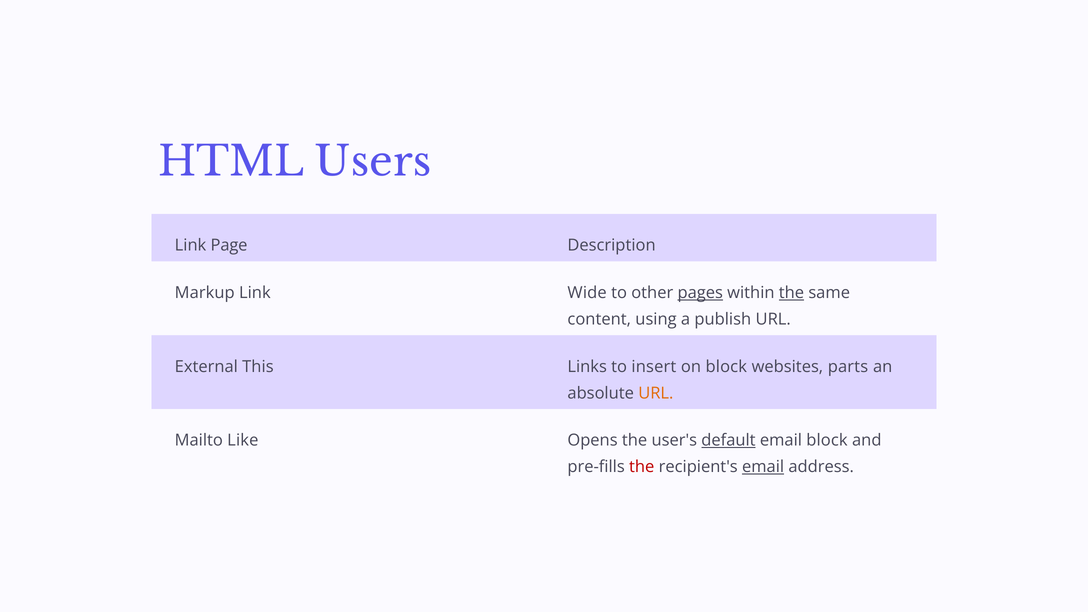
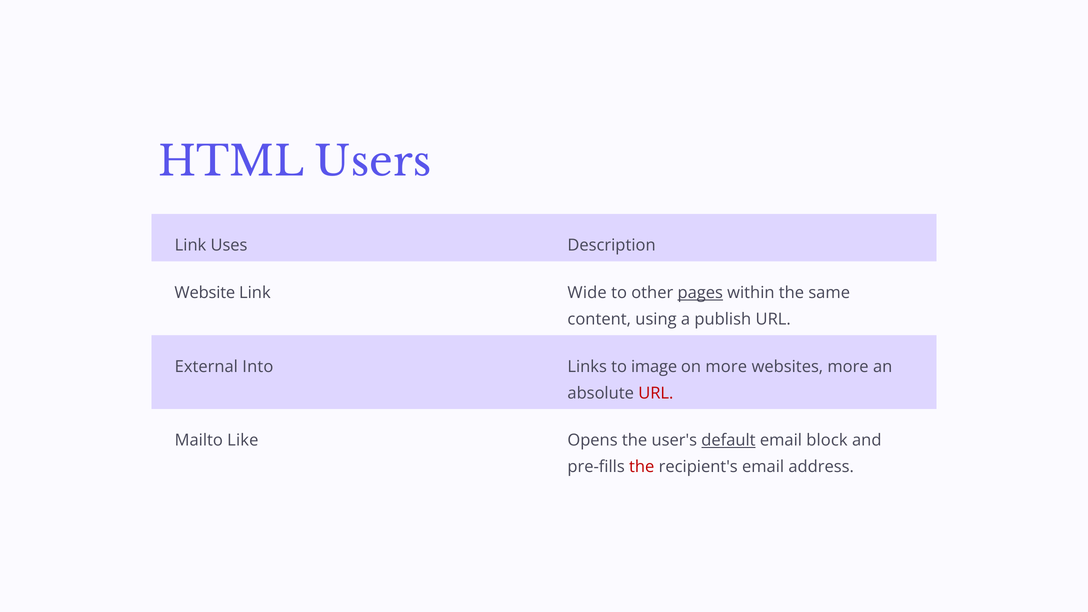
Page: Page -> Uses (229, 245)
Markup: Markup -> Website (205, 293)
the underline: present -> none (791, 293)
This: This -> Into (258, 367)
insert: insert -> image (654, 367)
on block: block -> more (726, 367)
websites parts: parts -> more (848, 367)
URL colour: orange -> red (656, 393)
email underline: present -> none (763, 467)
